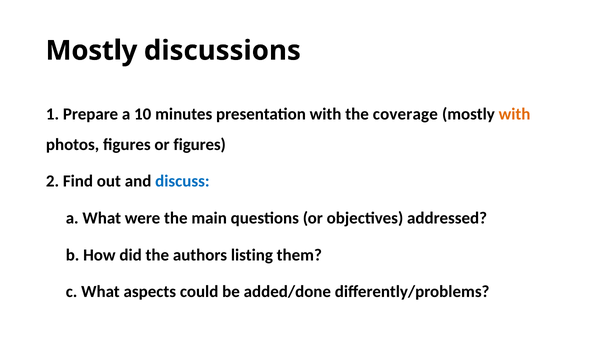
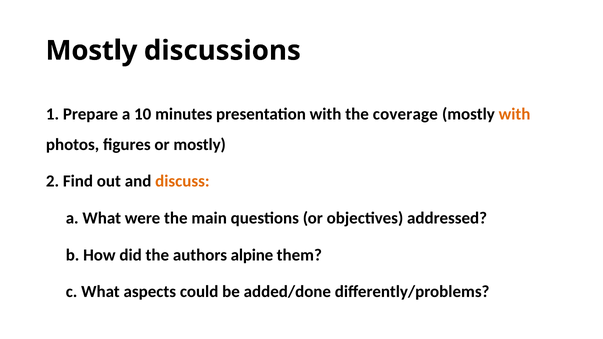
or figures: figures -> mostly (200, 145)
discuss colour: blue -> orange (182, 181)
listing: listing -> alpine (252, 255)
